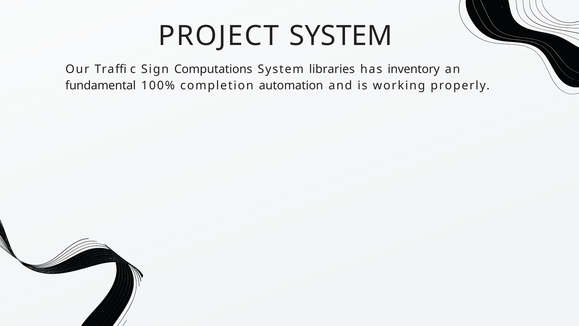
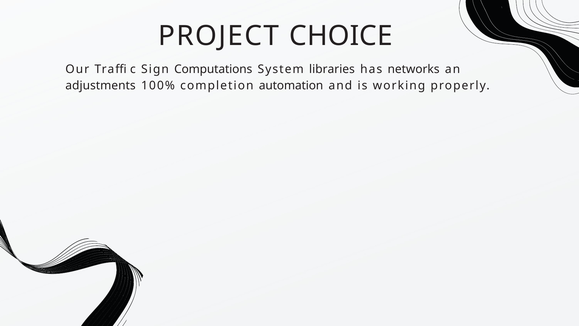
PROJECT SYSTEM: SYSTEM -> CHOICE (341, 36)
inventory: inventory -> networks (414, 69)
fundamental: fundamental -> adjustments (101, 85)
